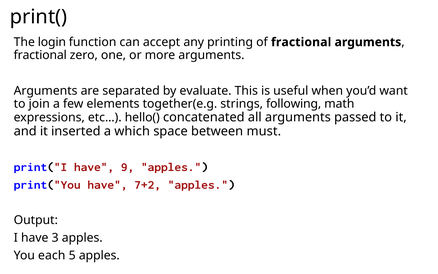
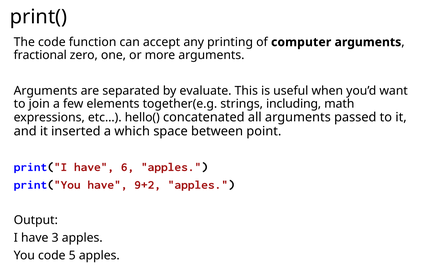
The login: login -> code (52, 42)
of fractional: fractional -> computer (301, 42)
following: following -> including (294, 104)
must: must -> point (264, 131)
9: 9 -> 6 (128, 167)
7+2: 7+2 -> 9+2 (148, 185)
You each: each -> code (52, 255)
